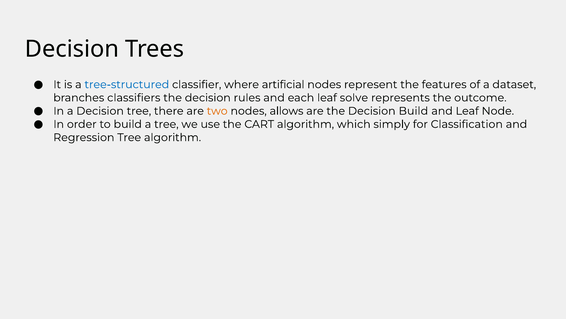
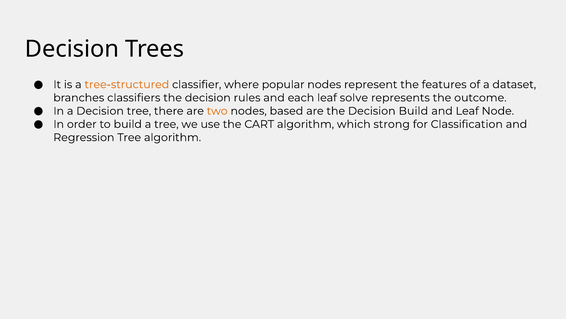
tree-structured colour: blue -> orange (127, 84)
artificial: artificial -> popular (283, 84)
allows: allows -> based (286, 111)
simply: simply -> strong (392, 124)
